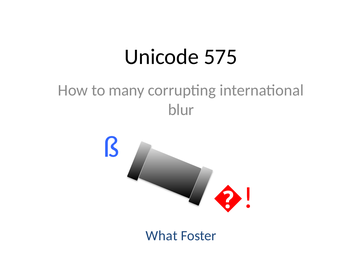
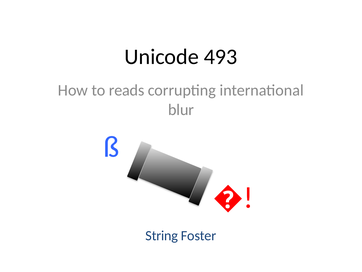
575: 575 -> 493 (221, 57)
many: many -> reads (127, 90)
What: What -> String (162, 235)
